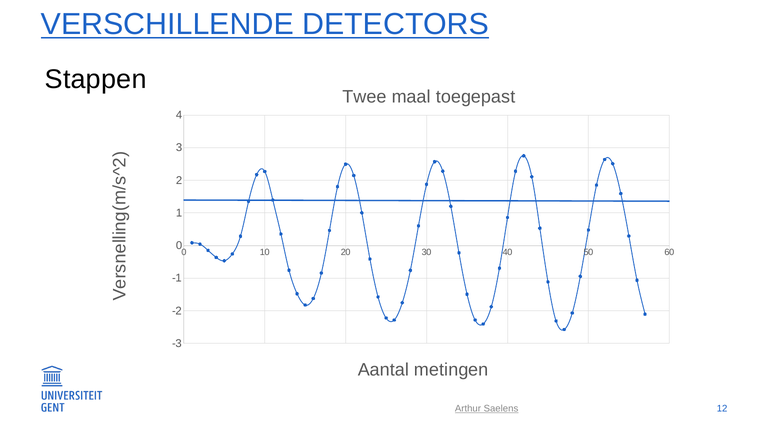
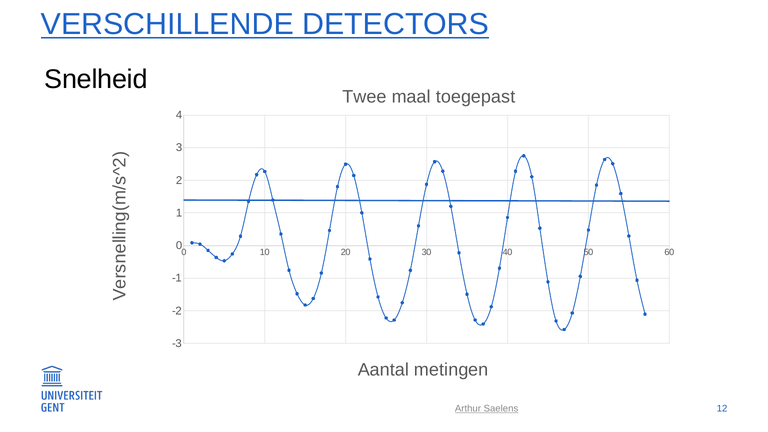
Stappen: Stappen -> Snelheid (96, 79)
